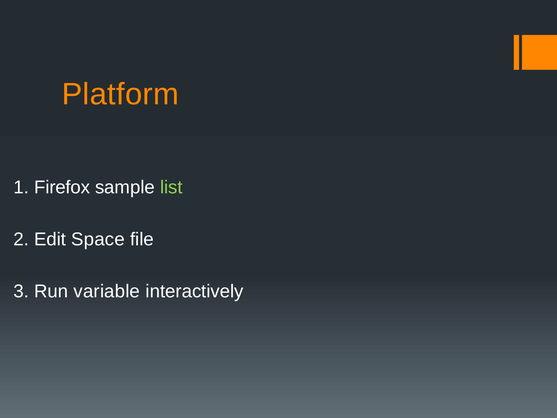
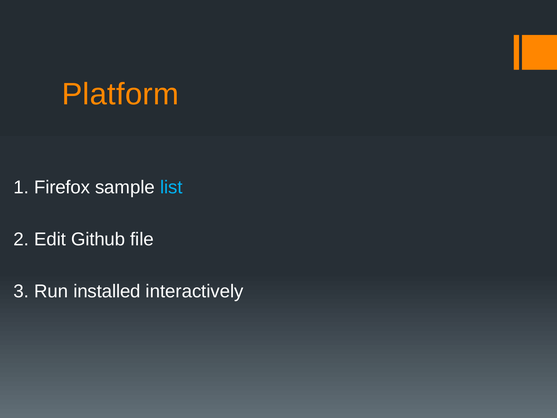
list colour: light green -> light blue (171, 187)
Space: Space -> Github (98, 239)
variable: variable -> installed (107, 291)
